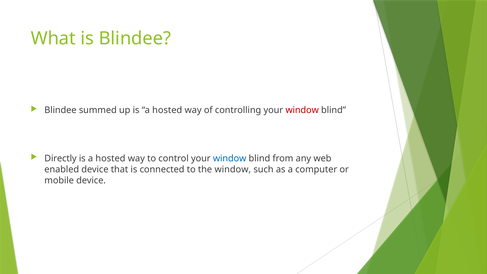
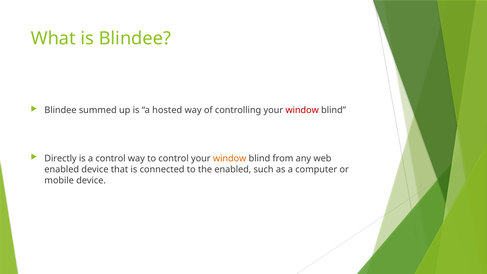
hosted: hosted -> control (111, 158)
window colour: blue -> orange (230, 158)
the window: window -> enabled (233, 169)
